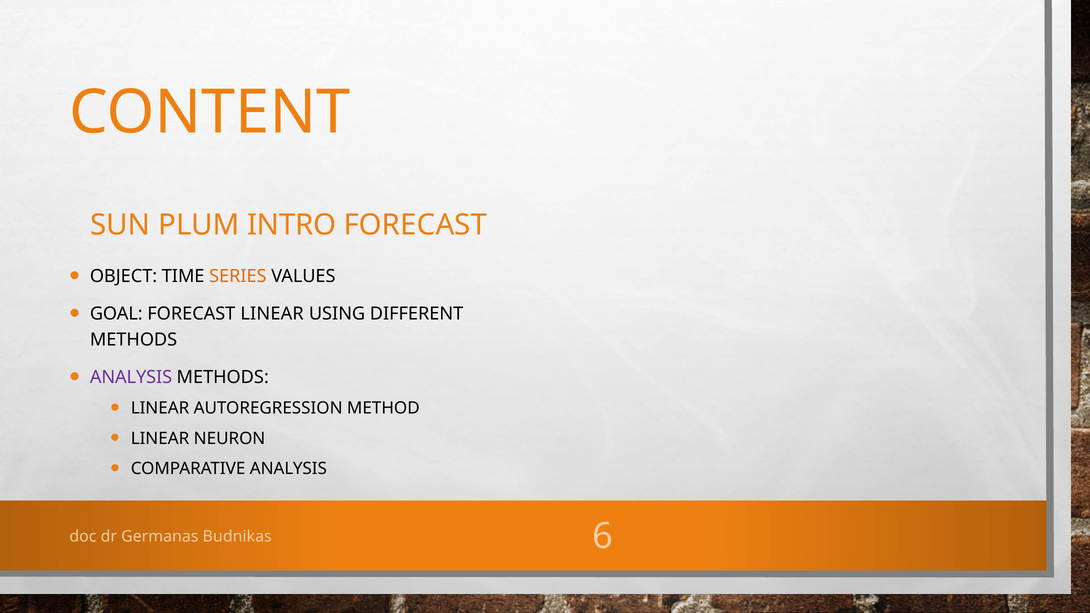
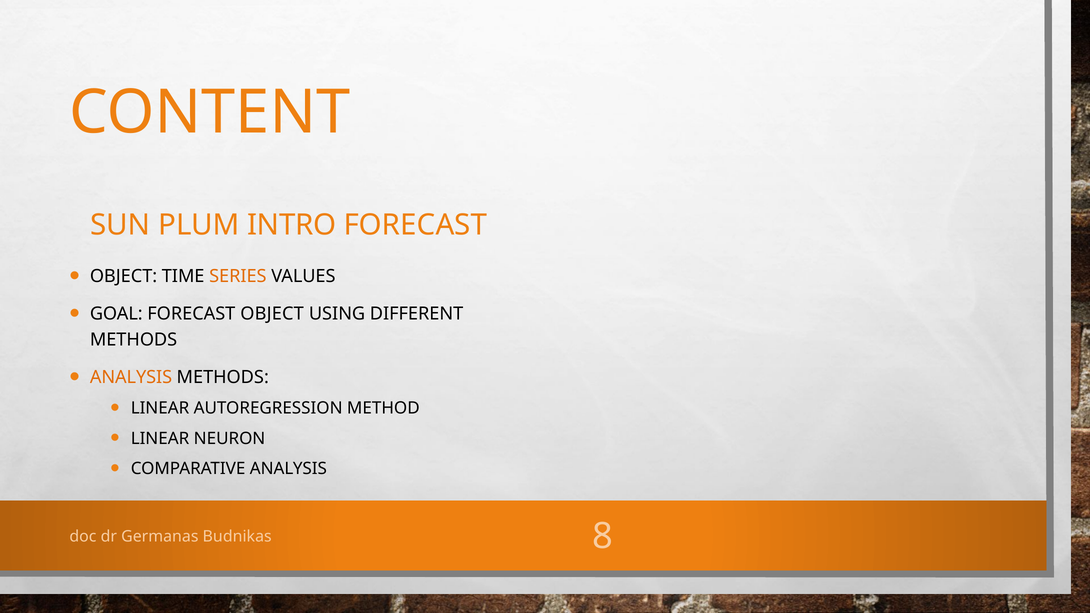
FORECAST LINEAR: LINEAR -> OBJECT (272, 314)
ANALYSIS colour: purple -> orange (131, 378)
6: 6 -> 8 (603, 537)
